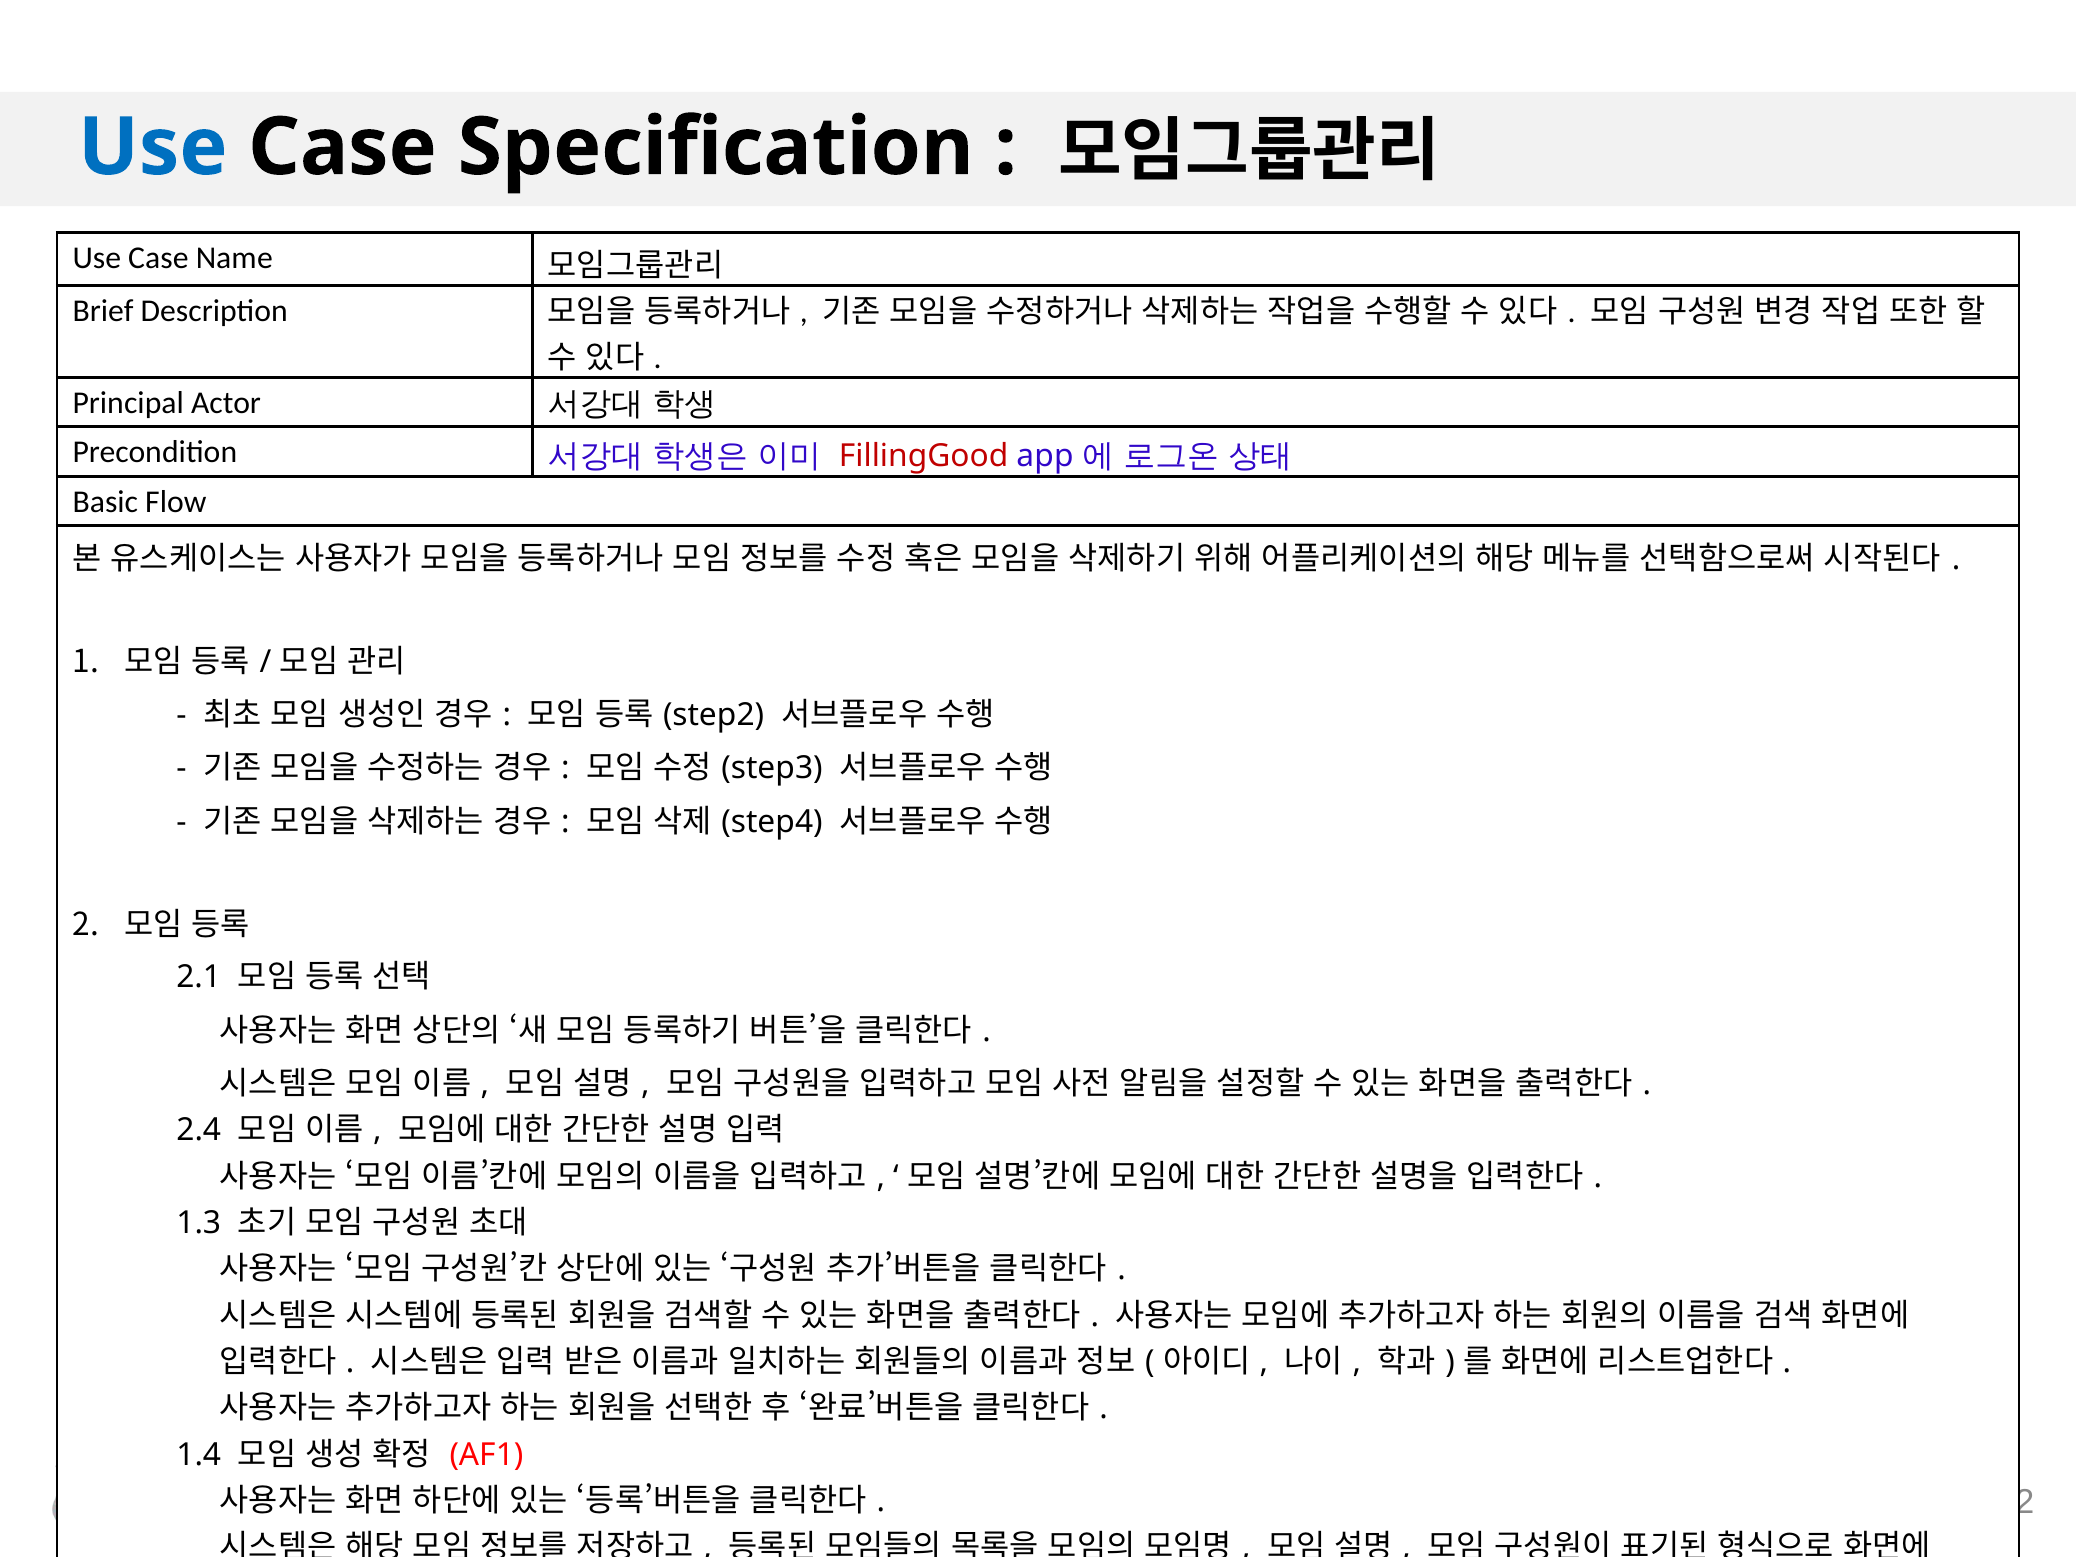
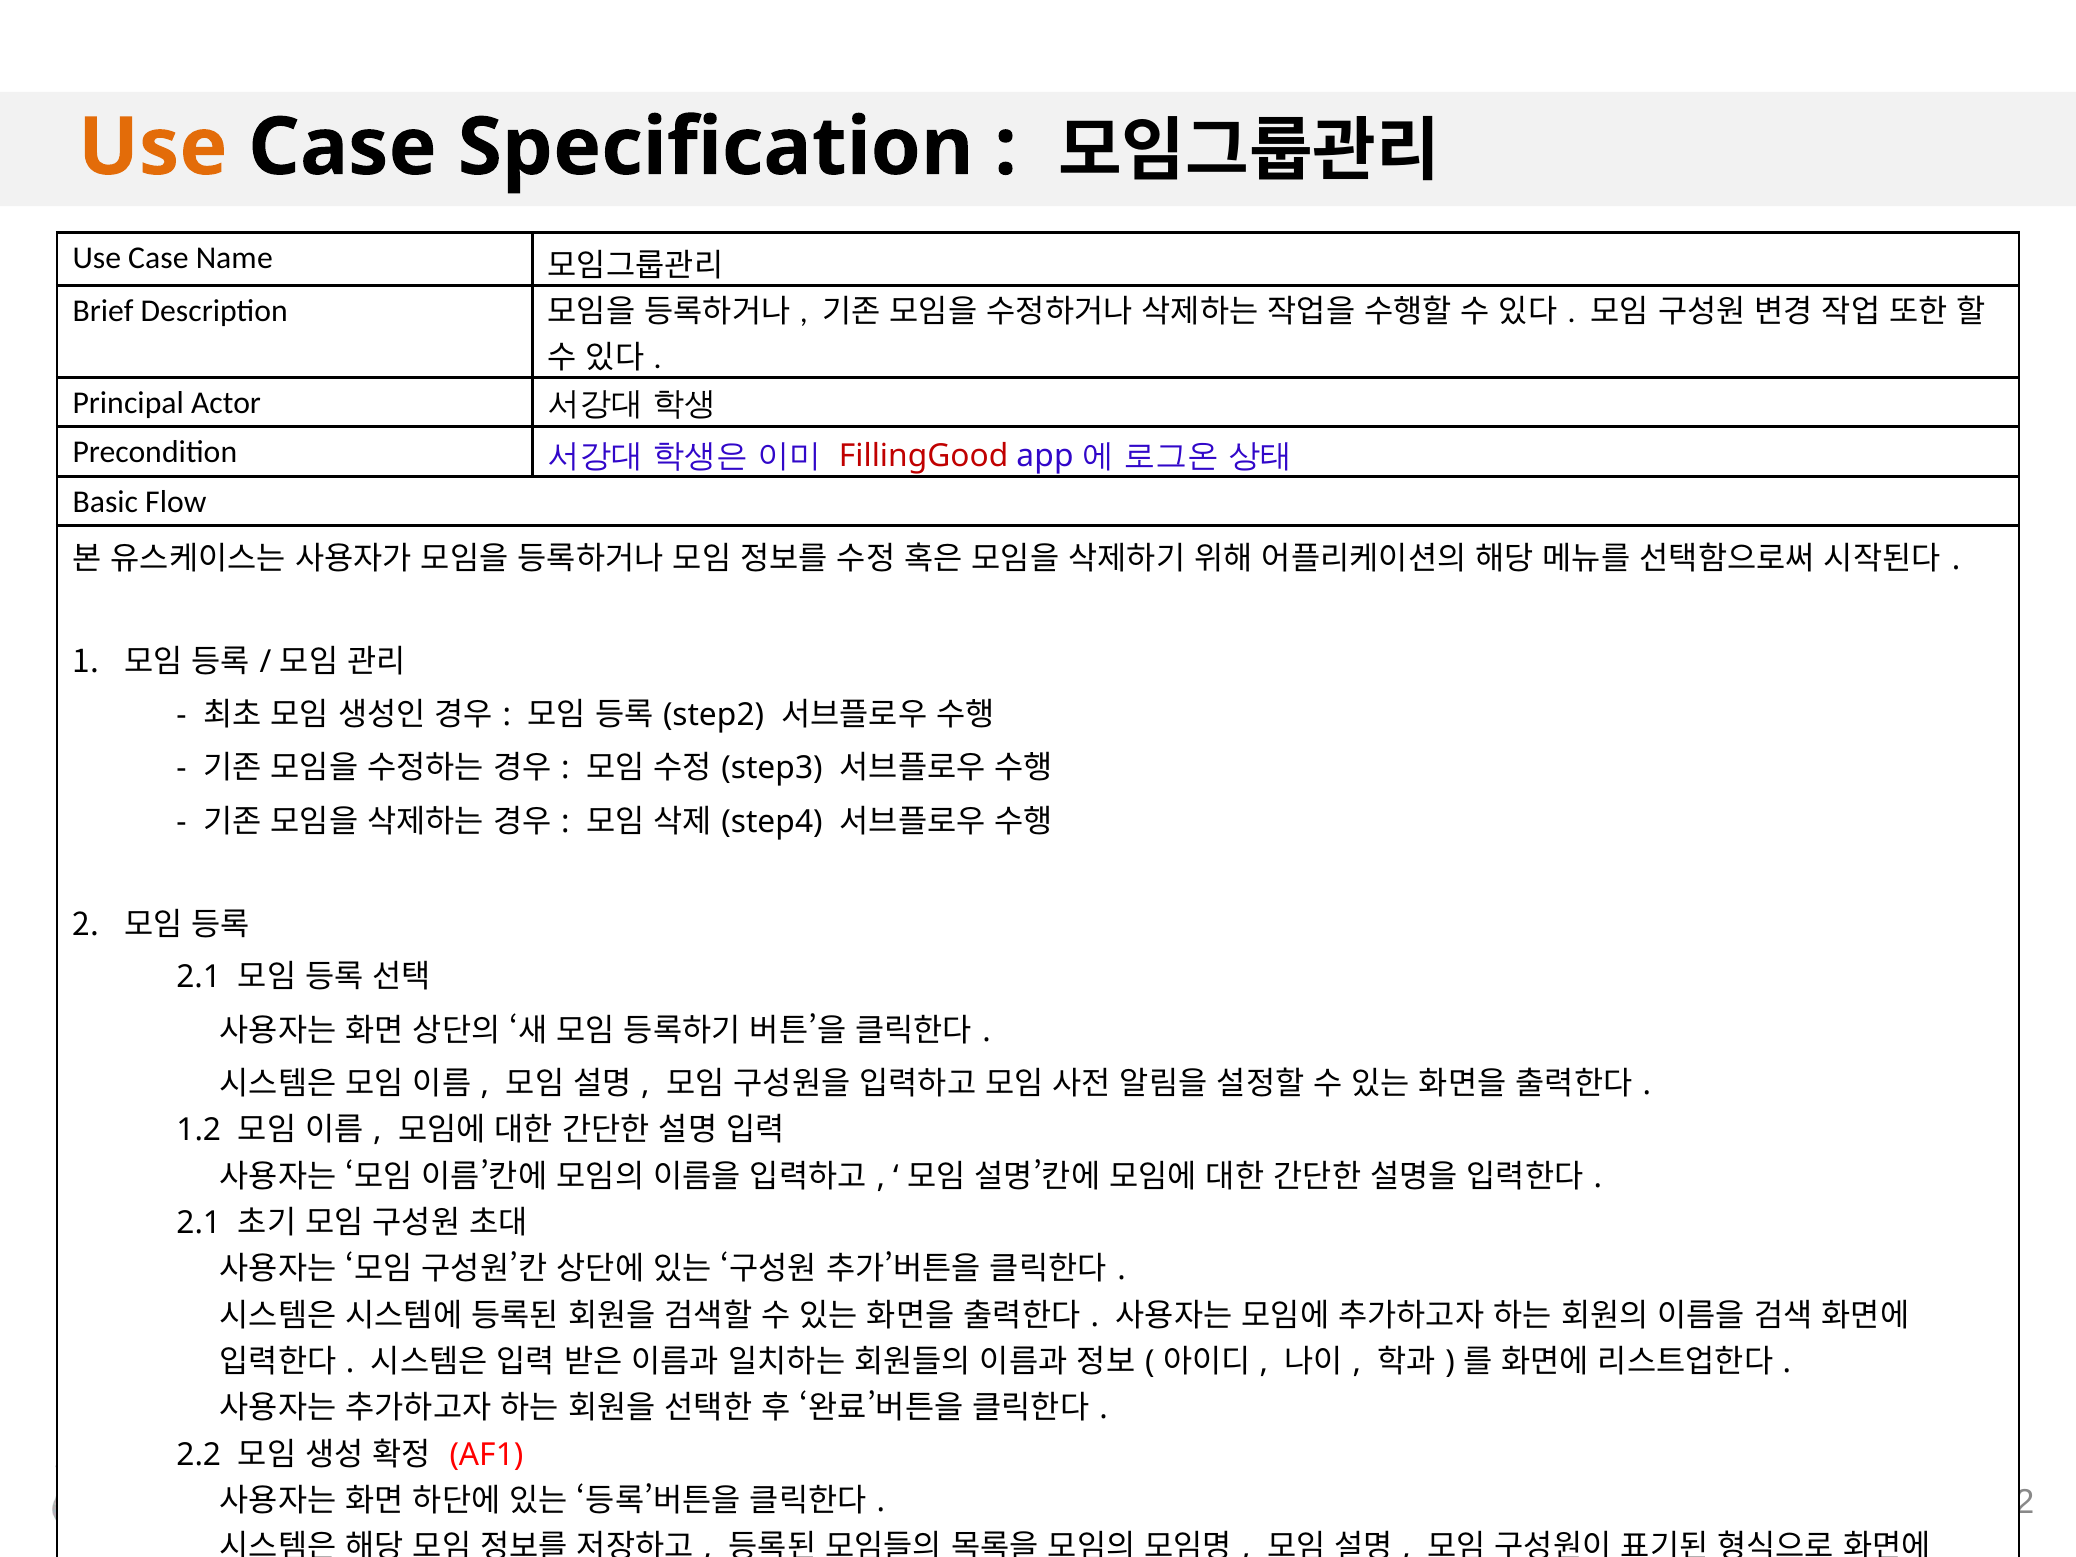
Use colour: blue -> orange (153, 147)
2.4: 2.4 -> 1.2 (199, 1130)
1.3: 1.3 -> 2.1 (199, 1223)
1.4: 1.4 -> 2.2 (199, 1455)
